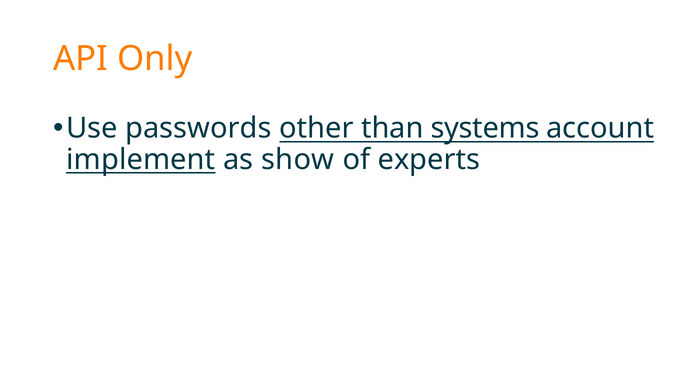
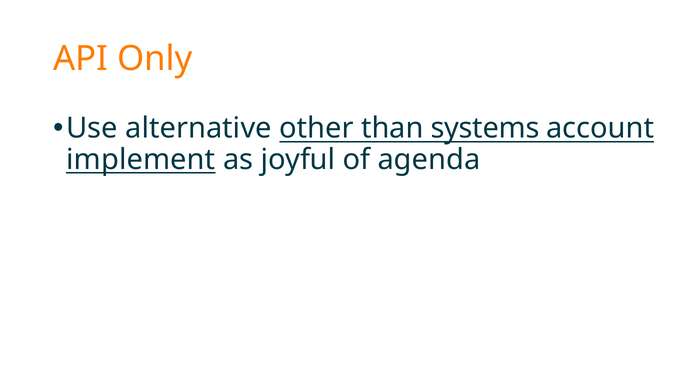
passwords: passwords -> alternative (198, 128)
show: show -> joyful (298, 160)
experts: experts -> agenda (429, 160)
